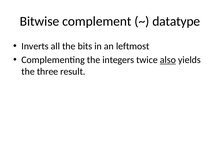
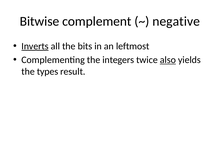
datatype: datatype -> negative (176, 21)
Inverts underline: none -> present (35, 46)
three: three -> types (48, 72)
